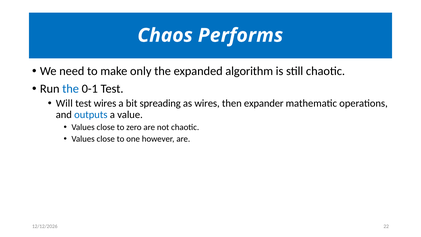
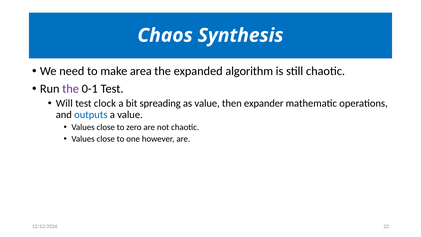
Performs: Performs -> Synthesis (241, 35)
only: only -> area (141, 71)
the colour: blue -> purple (71, 89)
test wires: wires -> clock (105, 103)
as wires: wires -> value (207, 103)
